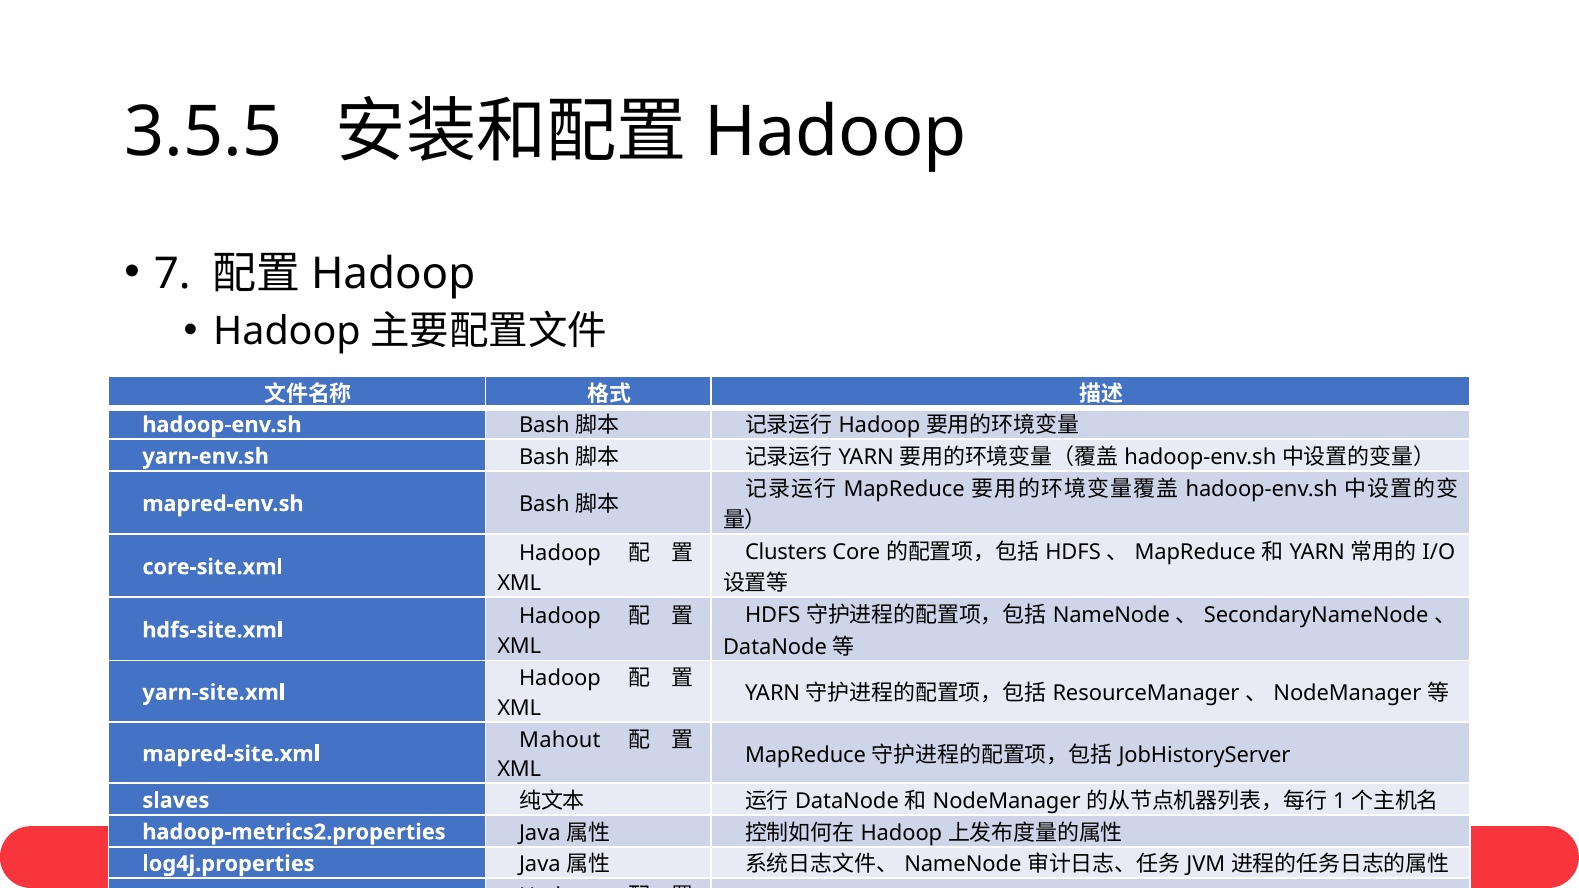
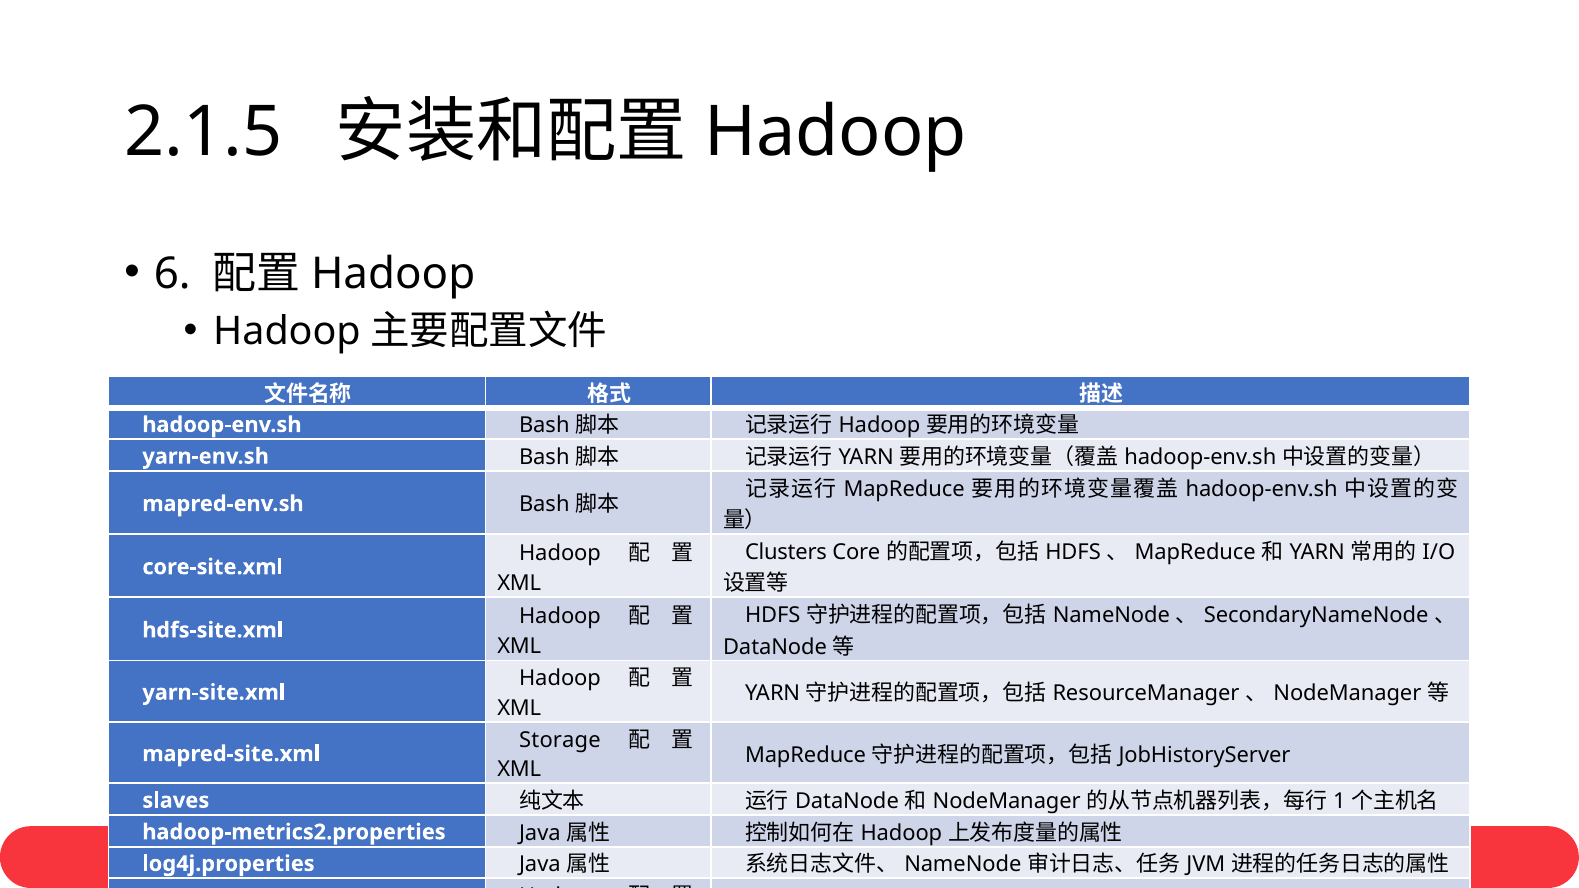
3.5.5: 3.5.5 -> 2.1.5 (203, 133)
7: 7 -> 6 (172, 274)
Mahout: Mahout -> Storage (560, 740)
